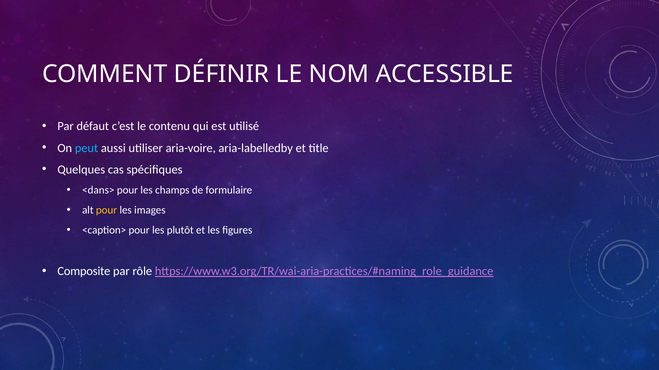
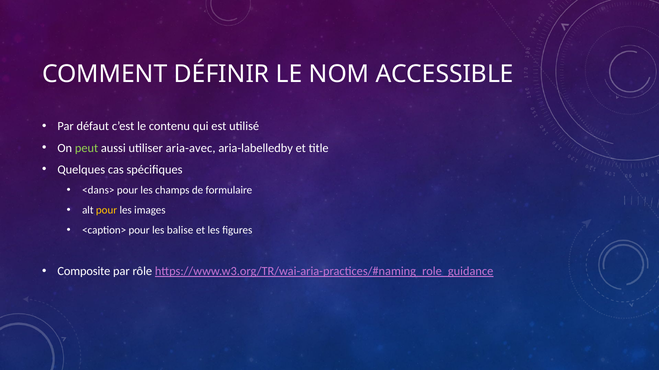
peut colour: light blue -> light green (87, 148)
aria-voire: aria-voire -> aria-avec (191, 148)
plutôt: plutôt -> balise (180, 231)
